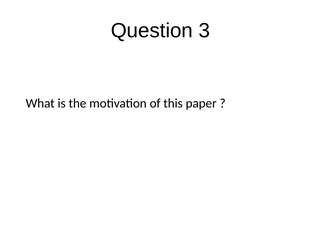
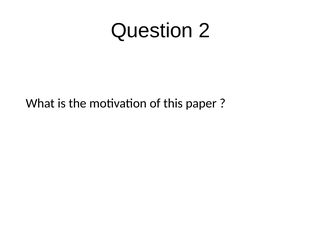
3: 3 -> 2 (204, 31)
